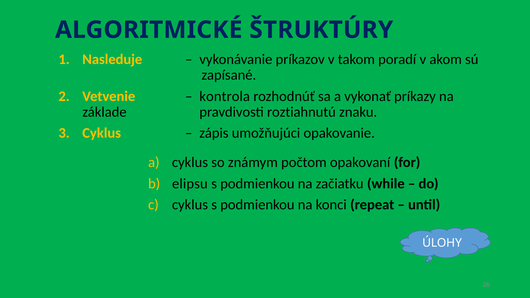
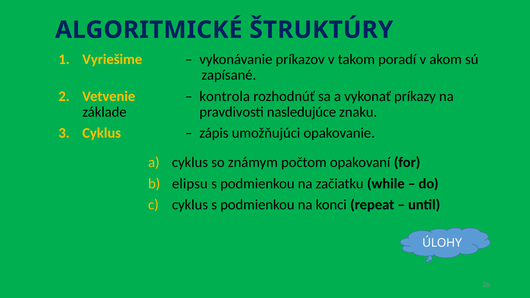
Nasleduje: Nasleduje -> Vyriešime (112, 59)
roztiahnutú: roztiahnutú -> nasledujúce (301, 112)
